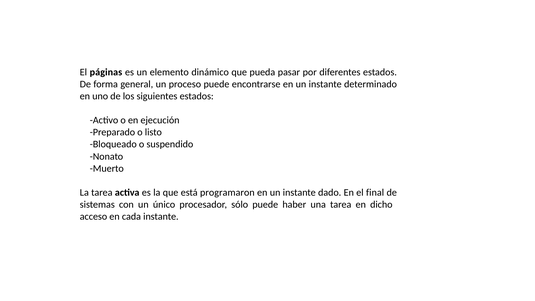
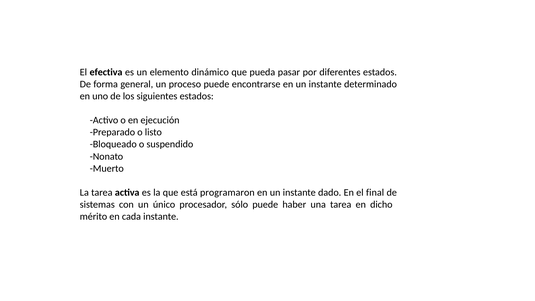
páginas: páginas -> efectiva (106, 72)
acceso: acceso -> mérito (93, 217)
